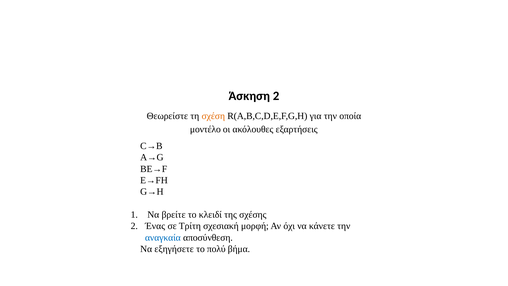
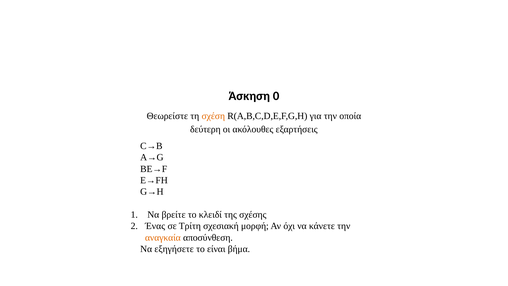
Άσκηση 2: 2 -> 0 (276, 96)
μοντέλο: μοντέλο -> δεύτερη (205, 129)
αναγκαία colour: blue -> orange (163, 237)
πολύ: πολύ -> είναι (216, 249)
